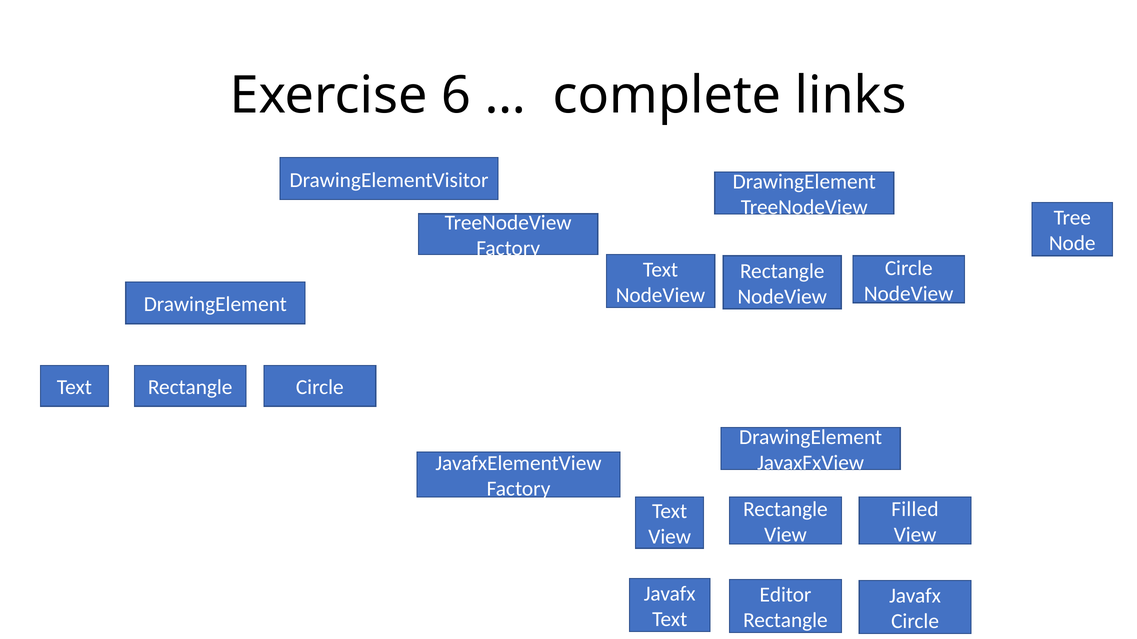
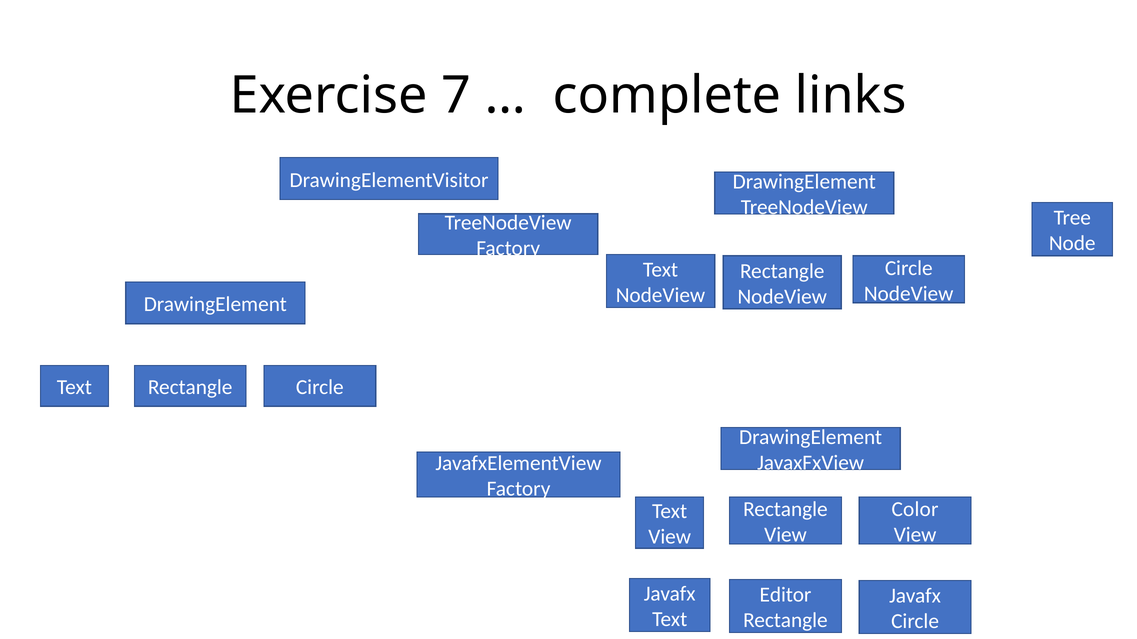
6: 6 -> 7 (456, 96)
Filled: Filled -> Color (915, 510)
